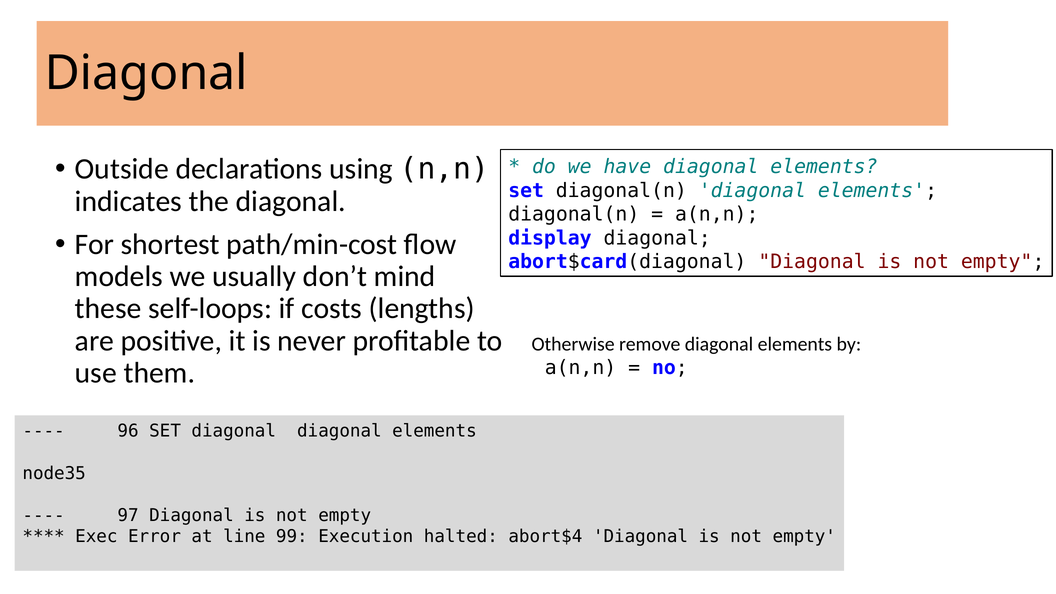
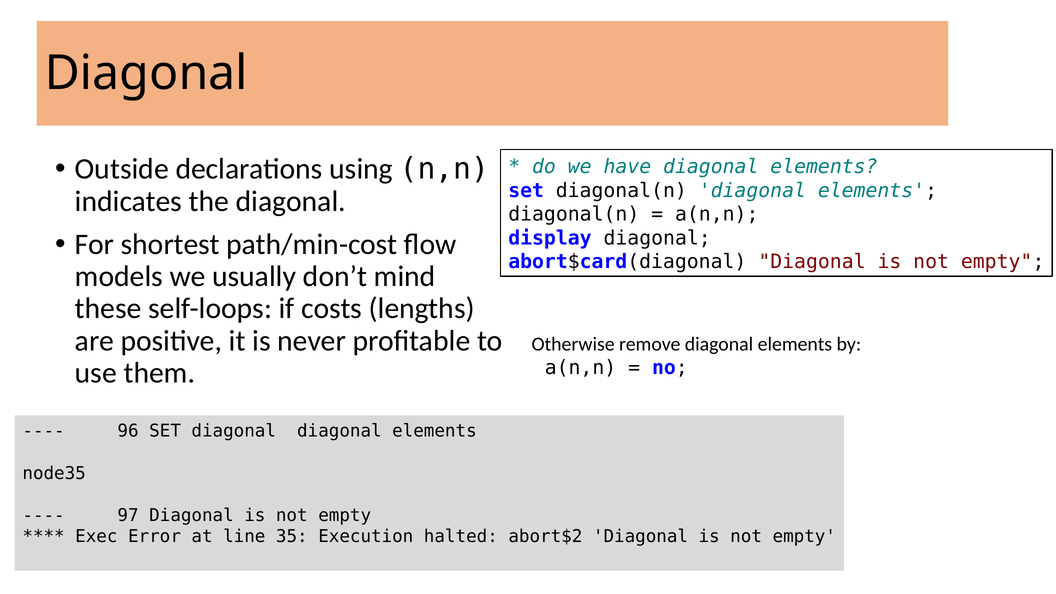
99: 99 -> 35 (292, 537)
abort$4: abort$4 -> abort$2 (545, 537)
